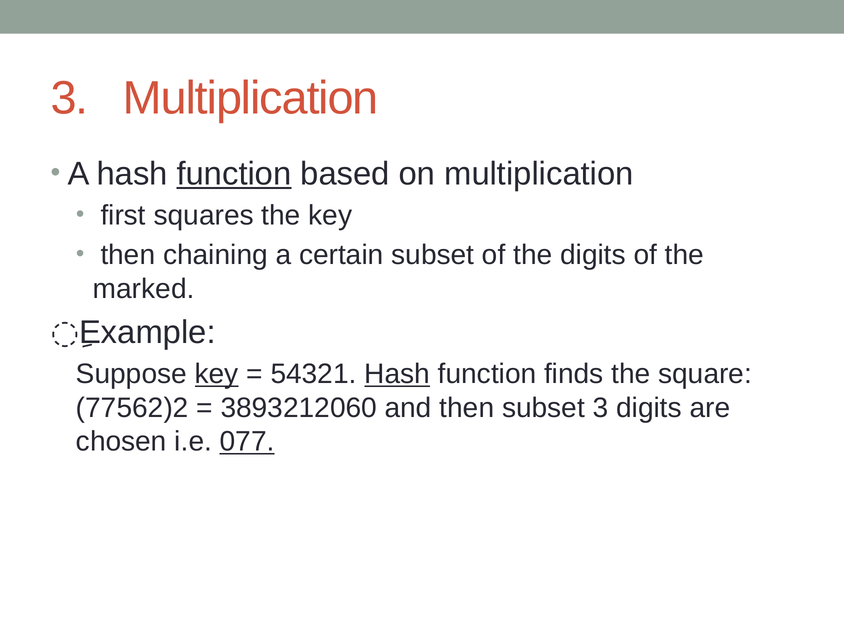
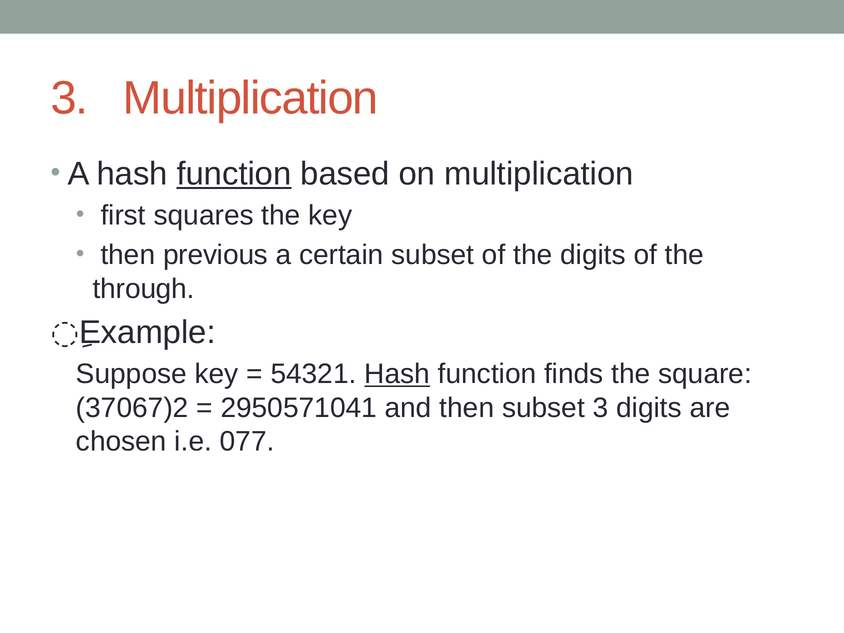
chaining: chaining -> previous (216, 255)
marked: marked -> through (144, 289)
key underline: present -> none (217, 374)
77562)2: 77562)2 -> 37067)2 (132, 408)
3893212060: 3893212060 -> 2950571041 (299, 408)
077 underline: present -> none (247, 442)
